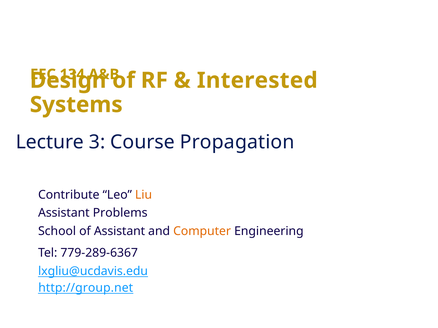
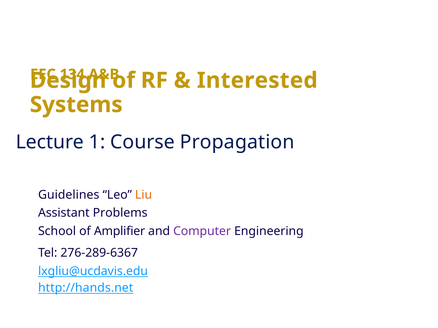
3: 3 -> 1 (97, 142)
Contribute: Contribute -> Guidelines (69, 195)
of Assistant: Assistant -> Amplifier (120, 231)
Computer colour: orange -> purple (202, 231)
779-289-6367: 779-289-6367 -> 276-289-6367 (99, 253)
http://group.net: http://group.net -> http://hands.net (86, 288)
